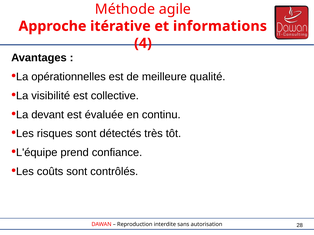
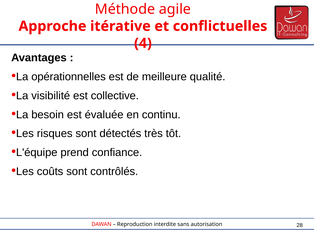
informations: informations -> conflictuelles (220, 26)
devant: devant -> besoin (48, 115)
